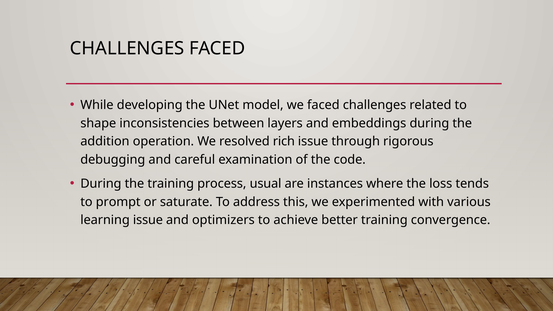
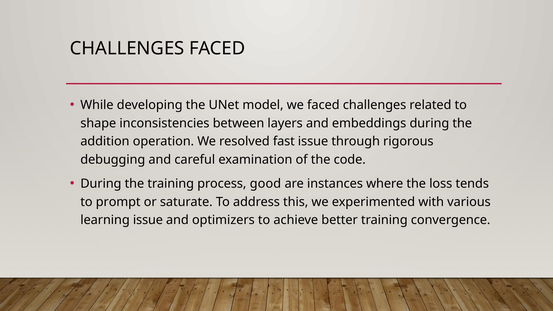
rich: rich -> fast (284, 141)
usual: usual -> good (265, 184)
